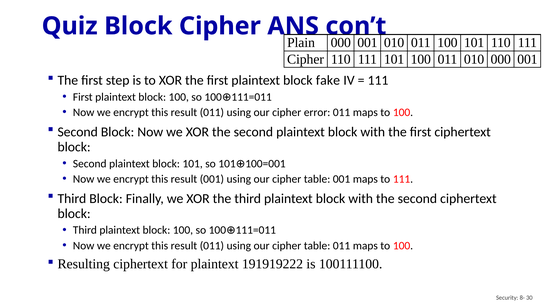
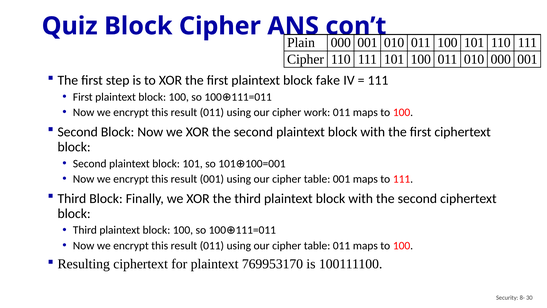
error: error -> work (317, 112)
191919222: 191919222 -> 769953170 (272, 264)
